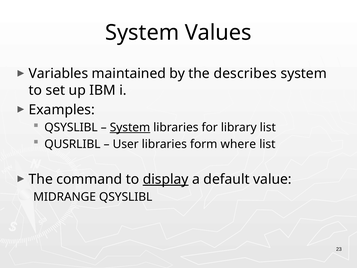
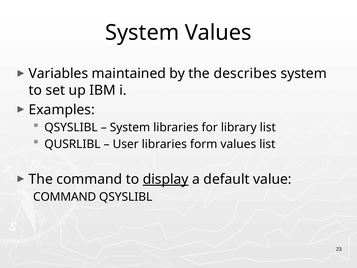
System underline: present -> none (130, 127)
form where: where -> values (238, 144)
MIDRANGE: MIDRANGE -> COMMAND (65, 197)
